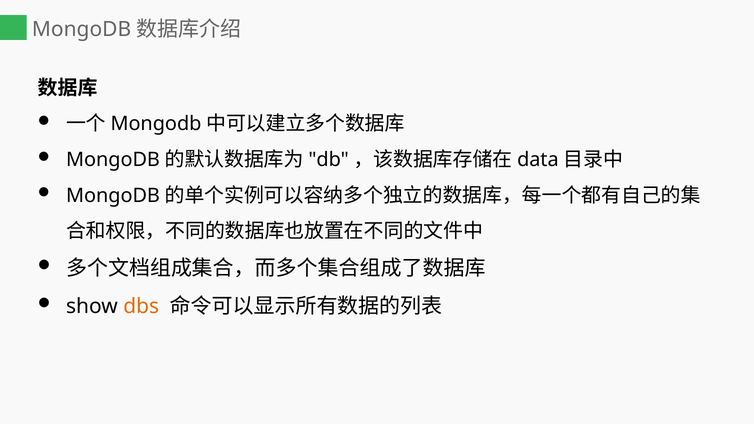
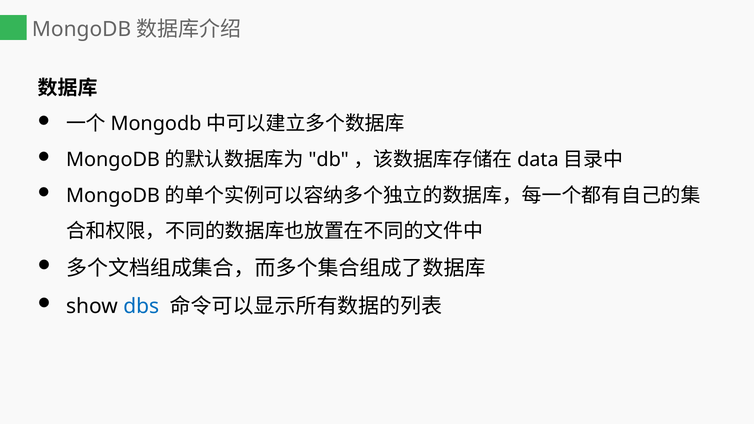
dbs colour: orange -> blue (141, 306)
